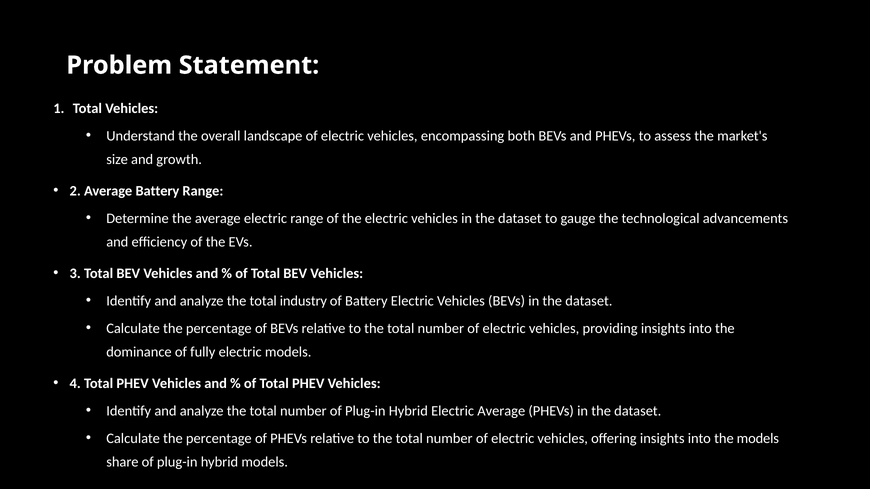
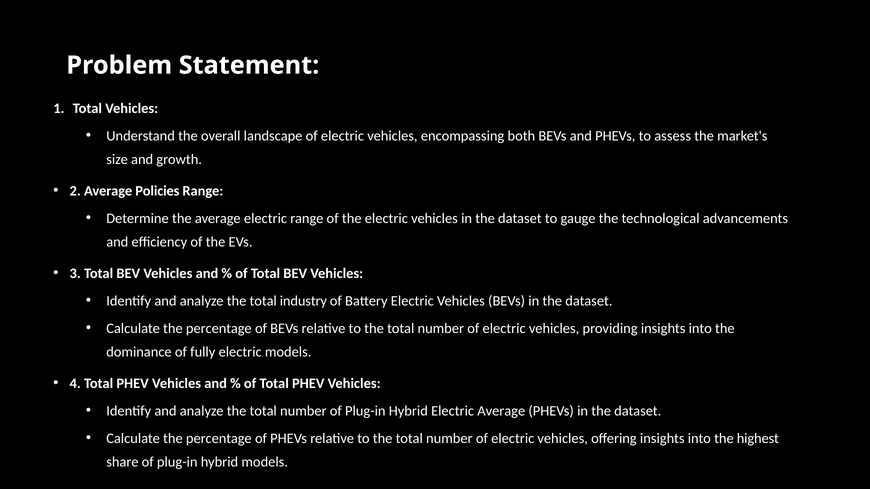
Average Battery: Battery -> Policies (157, 191)
the models: models -> highest (758, 439)
